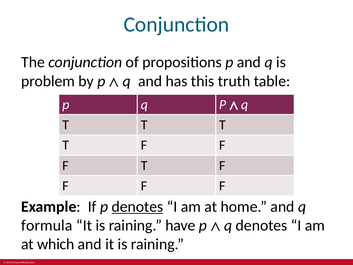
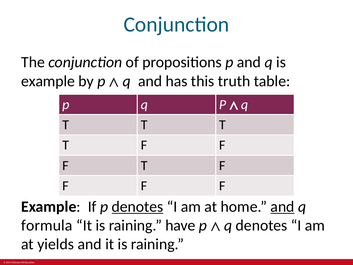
problem: problem -> example (48, 81)
and underline: none -> present (282, 206)
which: which -> yields (56, 244)
